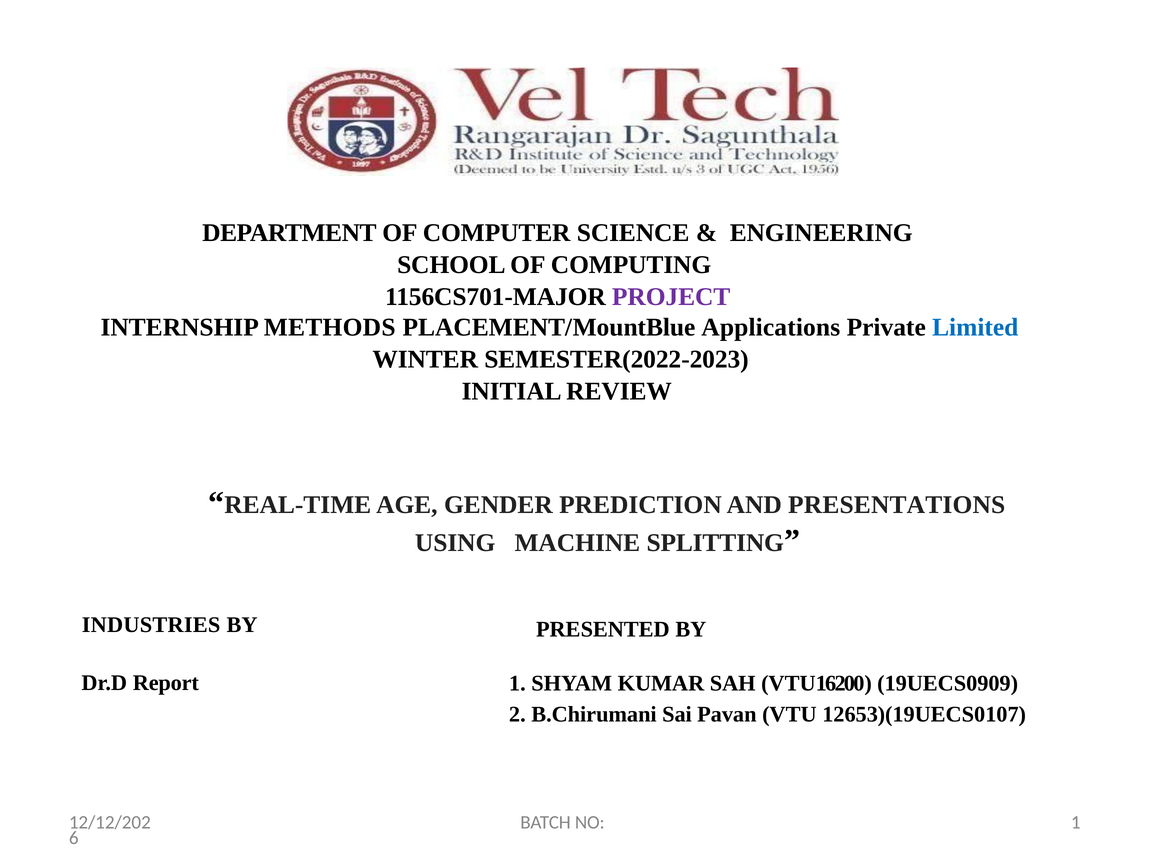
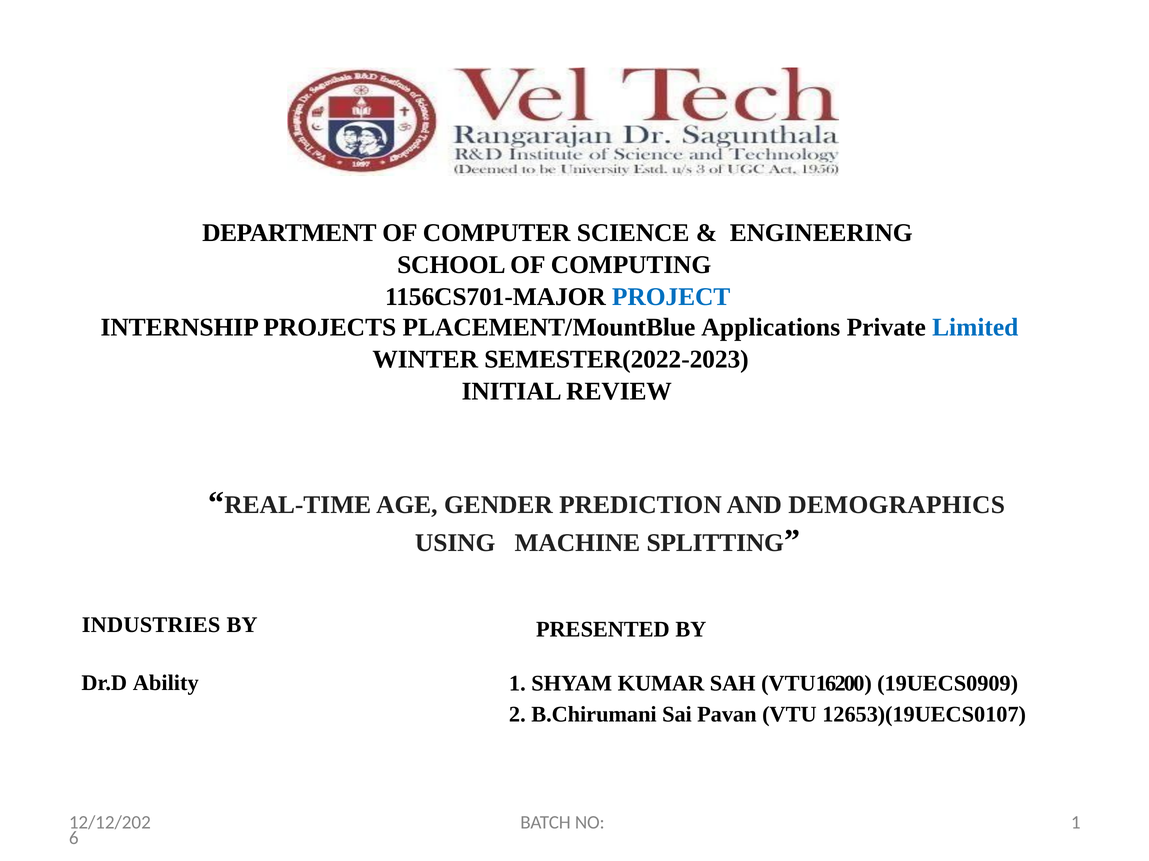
PROJECT colour: purple -> blue (671, 297)
METHODS: METHODS -> PROJECTS (330, 328)
PRESENTATIONS: PRESENTATIONS -> DEMOGRAPHICS (897, 505)
Report: Report -> Ability (166, 684)
